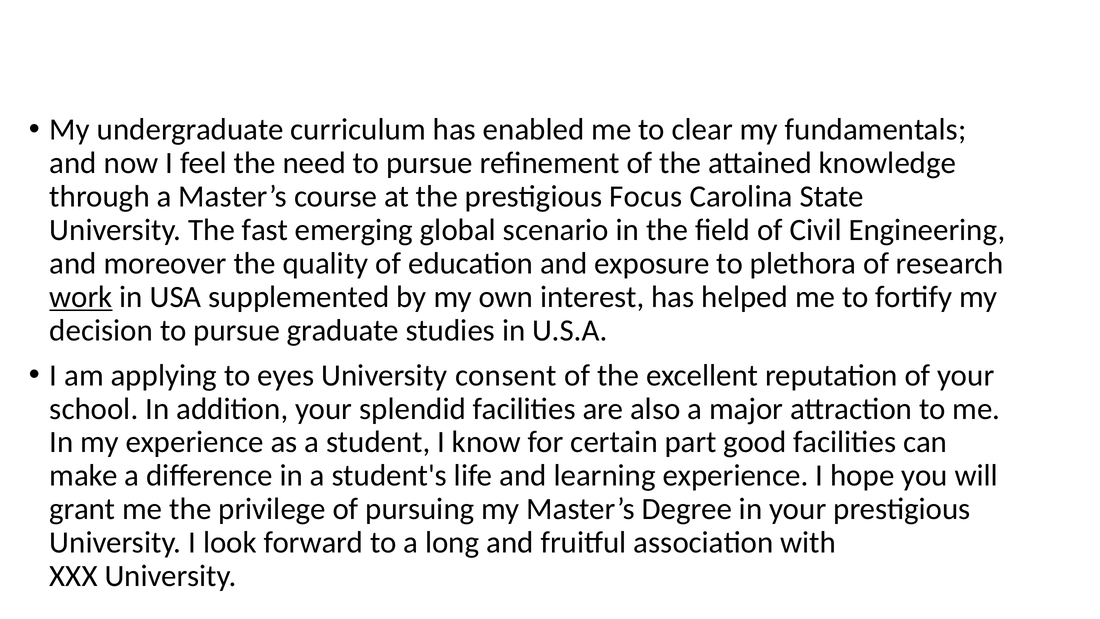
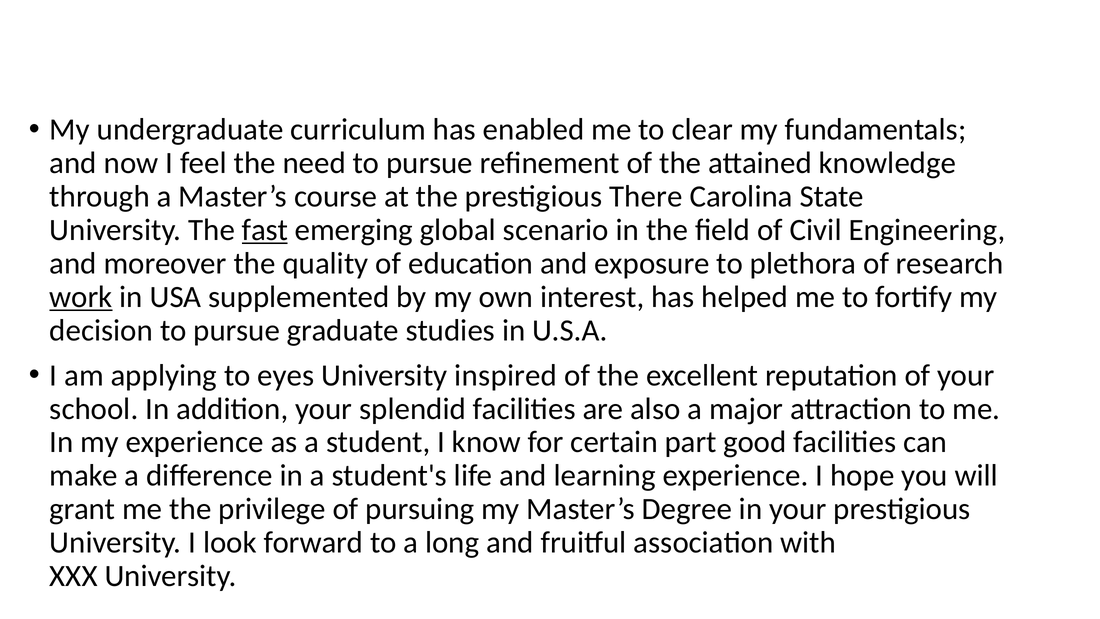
Focus: Focus -> There (646, 196)
fast underline: none -> present (265, 230)
consent: consent -> inspired (506, 375)
